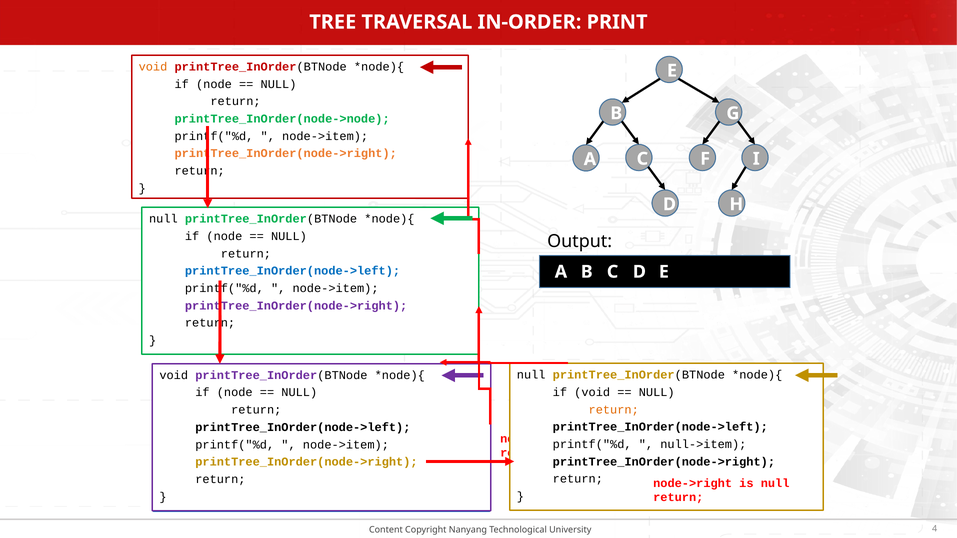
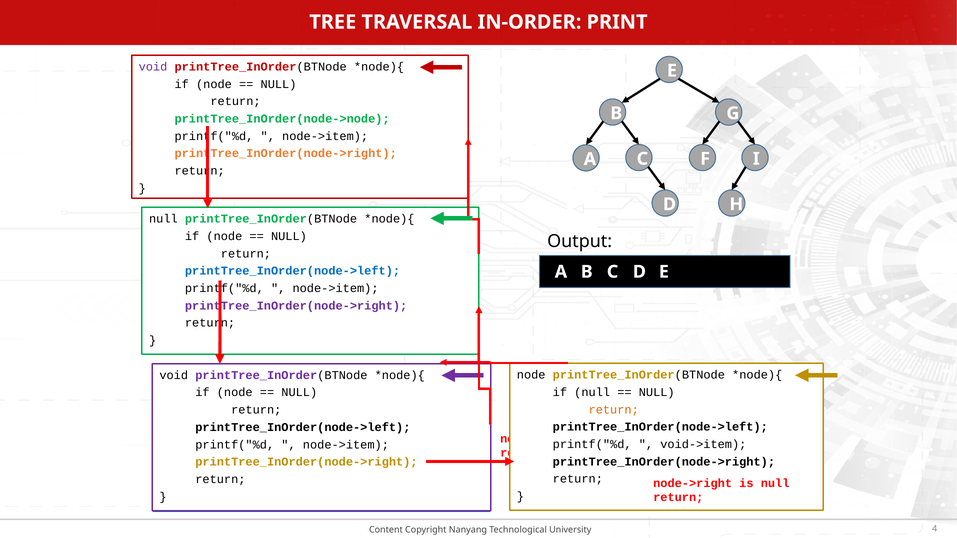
void colour: orange -> purple (153, 67)
null: null -> node (531, 375)
if void: void -> null (592, 393)
null->item: null->item -> void->item (703, 445)
